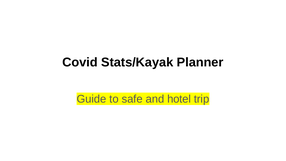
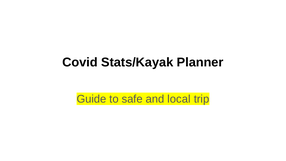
hotel: hotel -> local (179, 99)
